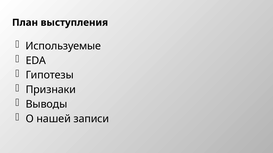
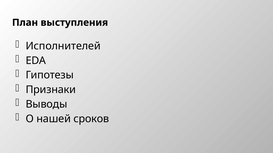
Используемые: Используемые -> Исполнителей (63, 46)
записи: записи -> сроков (91, 119)
